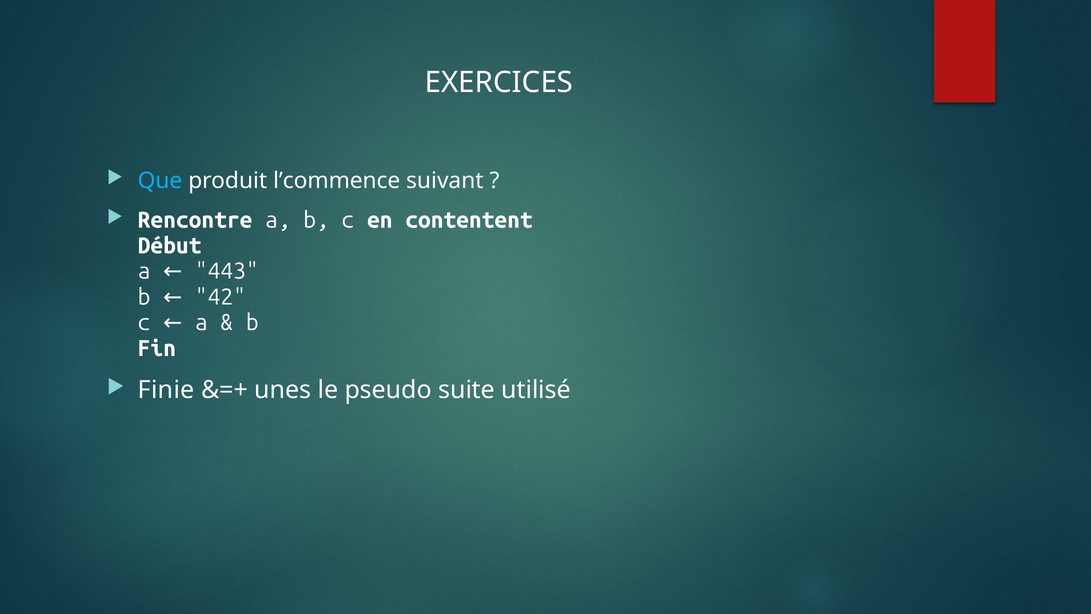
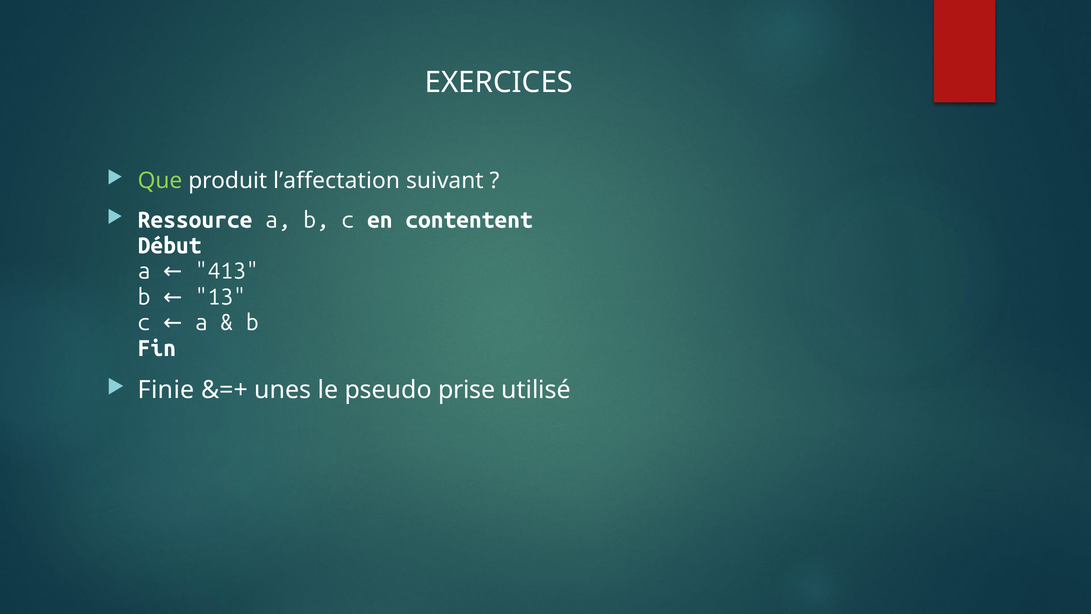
Que colour: light blue -> light green (160, 181)
l’commence: l’commence -> l’affectation (337, 181)
Rencontre: Rencontre -> Ressource (195, 220)
443: 443 -> 413 (227, 271)
42: 42 -> 13 (220, 297)
suite: suite -> prise (467, 390)
